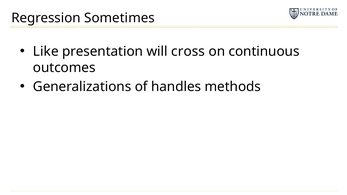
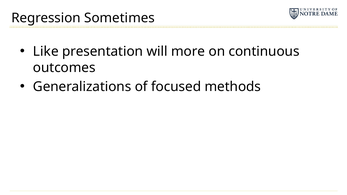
cross: cross -> more (188, 52)
handles: handles -> focused (176, 87)
